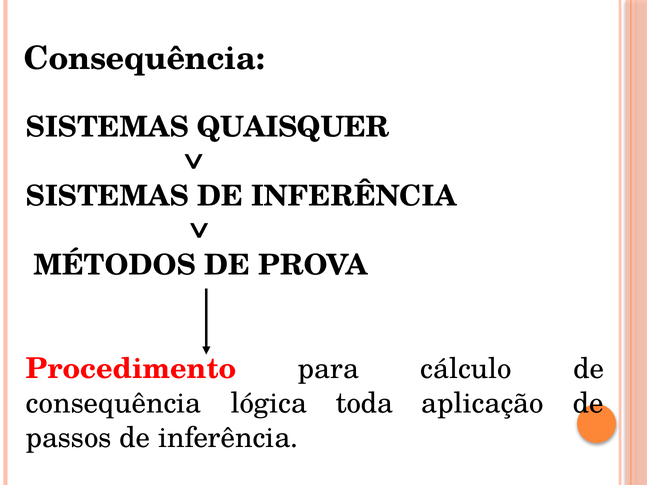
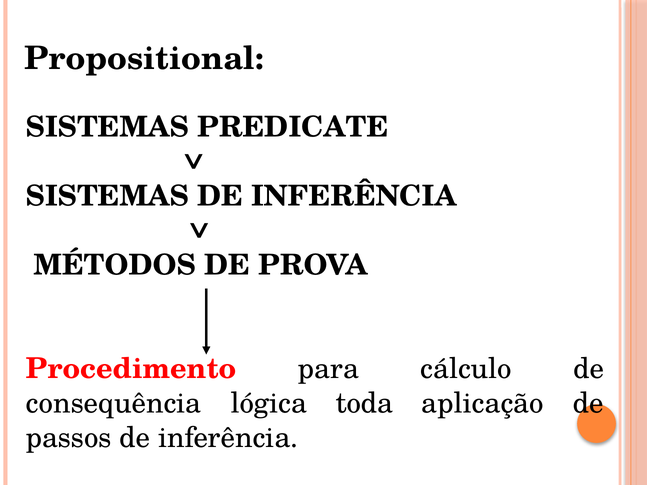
Consequência: Consequência -> Propositional (144, 59)
QUAISQUER: QUAISQUER -> PREDICATE (293, 127)
